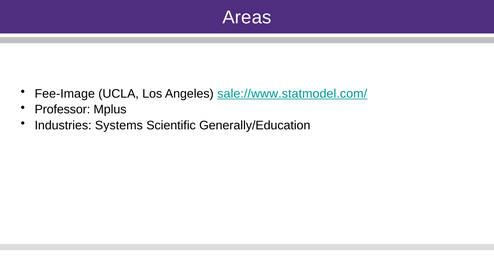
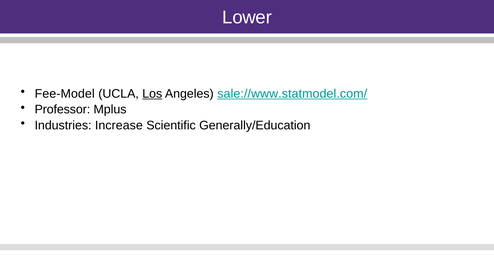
Areas: Areas -> Lower (247, 17)
Fee-Image: Fee-Image -> Fee-Model (65, 94)
Los underline: none -> present (152, 94)
Systems: Systems -> Increase (119, 125)
